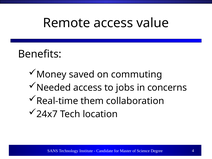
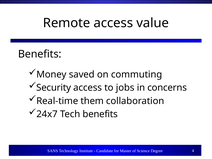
Needed: Needed -> Security (54, 88)
Tech location: location -> benefits (100, 114)
